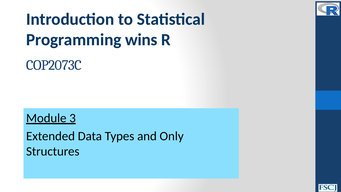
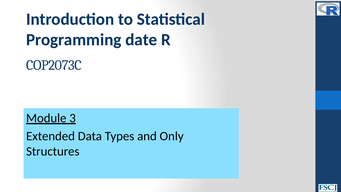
wins: wins -> date (141, 40)
